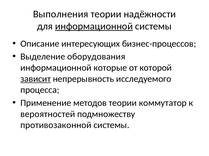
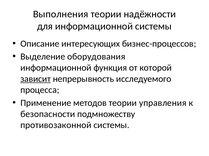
информационной underline: present -> none (94, 26)
которые: которые -> функция (110, 68)
коммутатор: коммутатор -> управления (163, 103)
вероятностей: вероятностей -> безопасности (48, 115)
